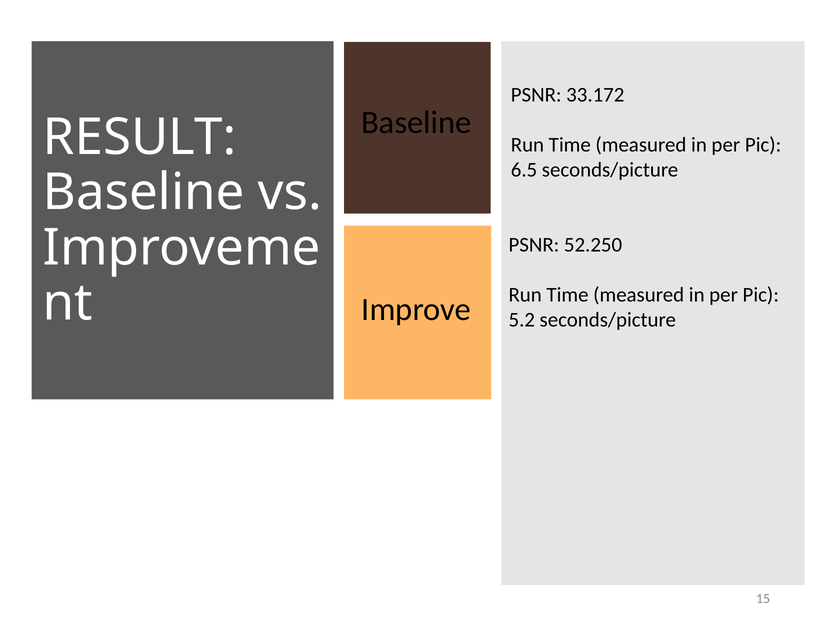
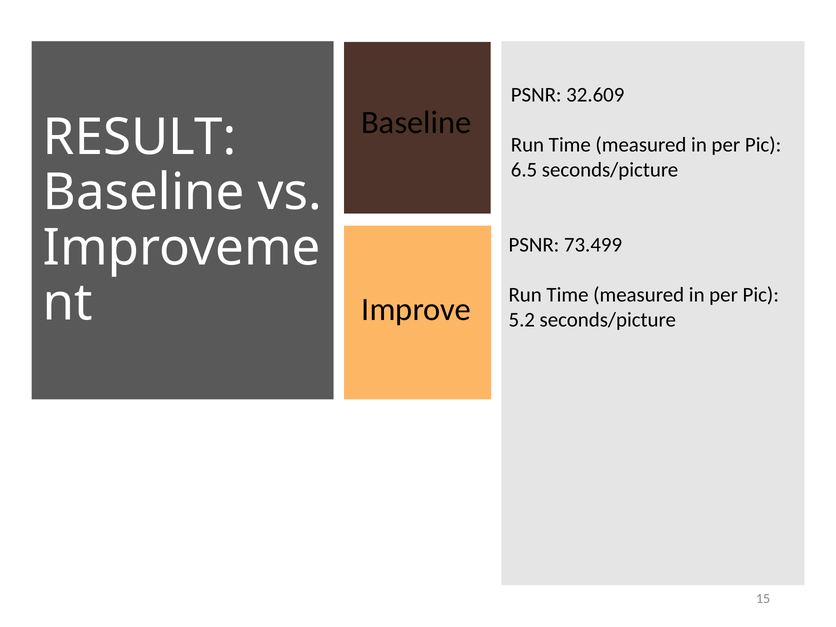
33.172: 33.172 -> 32.609 (595, 95)
52.250: 52.250 -> 73.499 (593, 245)
